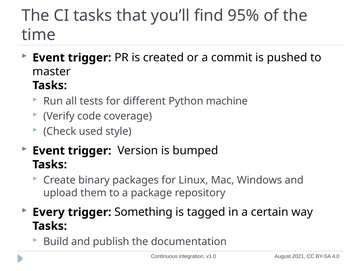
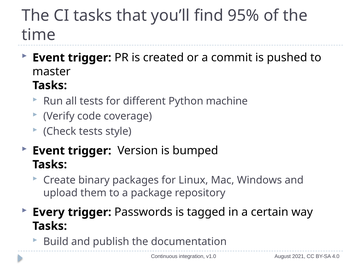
Check used: used -> tests (91, 131)
Something: Something -> Passwords (143, 212)
